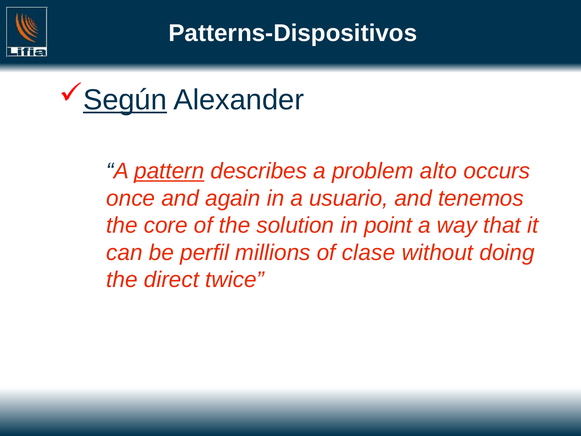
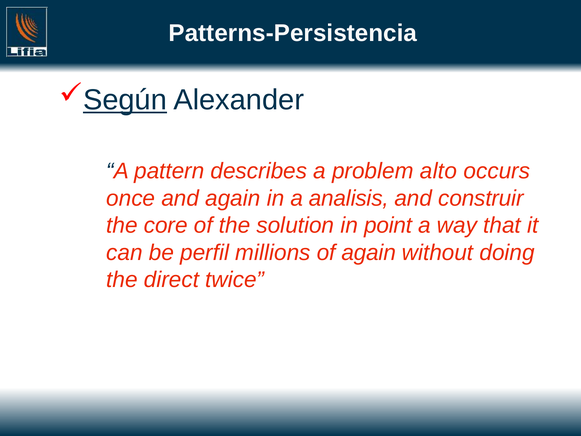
Patterns-Dispositivos: Patterns-Dispositivos -> Patterns-Persistencia (293, 33)
pattern underline: present -> none (169, 171)
usuario: usuario -> analisis (349, 198)
tenemos: tenemos -> construir (481, 198)
of clase: clase -> again (369, 252)
